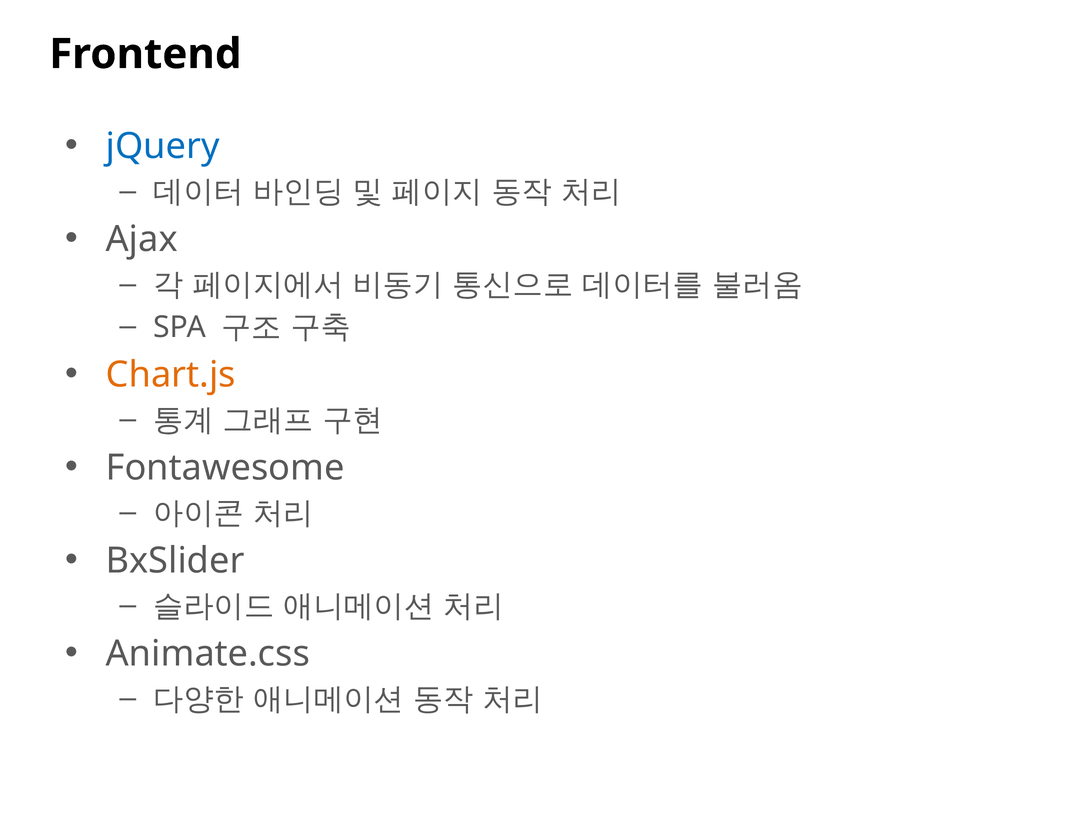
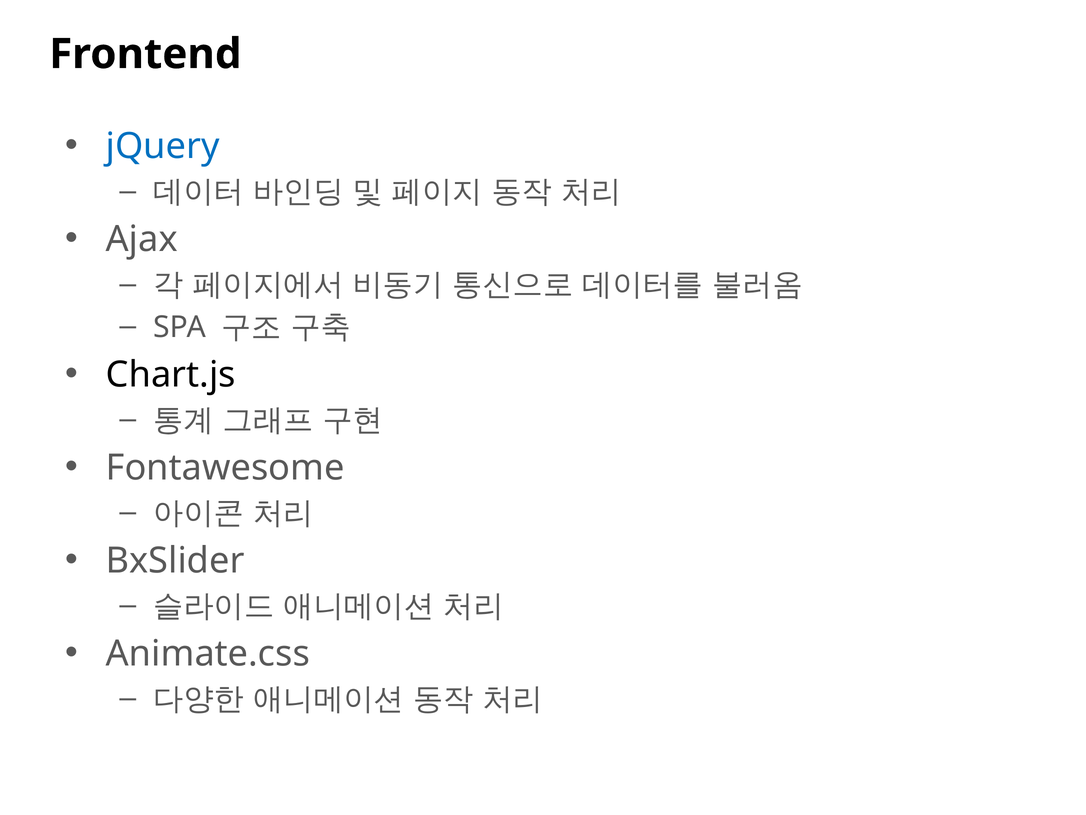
Chart.js colour: orange -> black (171, 374)
